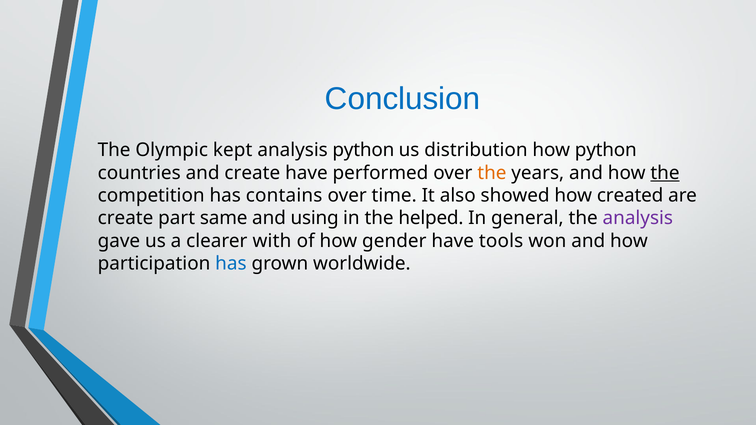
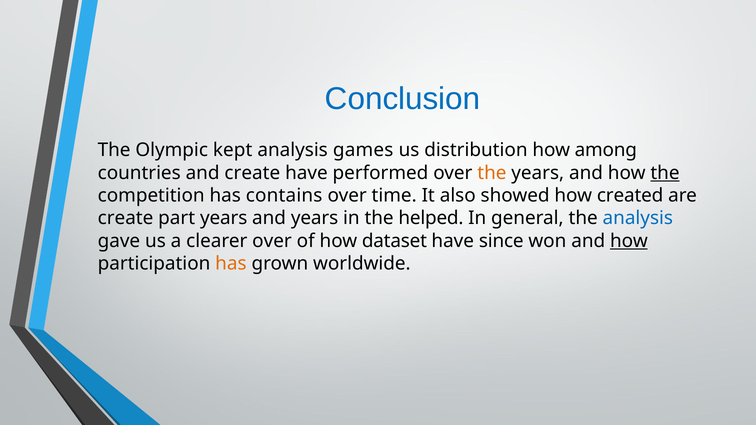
analysis python: python -> games (363, 150)
how python: python -> among (606, 150)
part same: same -> years (224, 218)
and using: using -> years (315, 218)
analysis colour: purple -> blue (638, 218)
clearer with: with -> over (272, 241)
gender: gender -> dataset (394, 241)
tools: tools -> since (501, 241)
how underline: none -> present (629, 241)
has colour: blue -> orange (231, 264)
